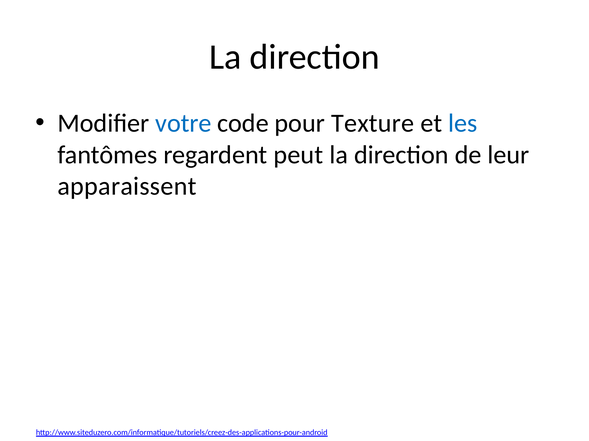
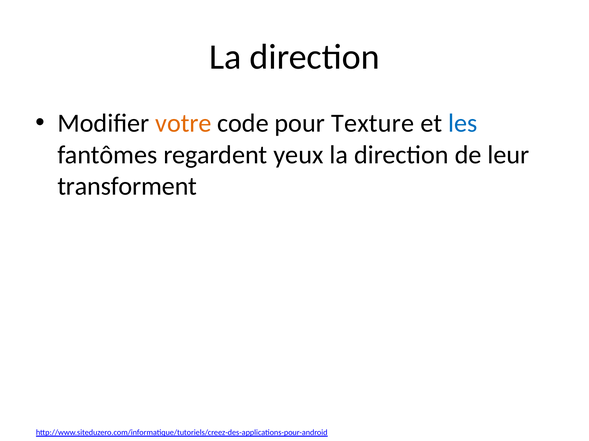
votre colour: blue -> orange (183, 124)
peut: peut -> yeux (298, 155)
apparaissent: apparaissent -> transforment (127, 186)
